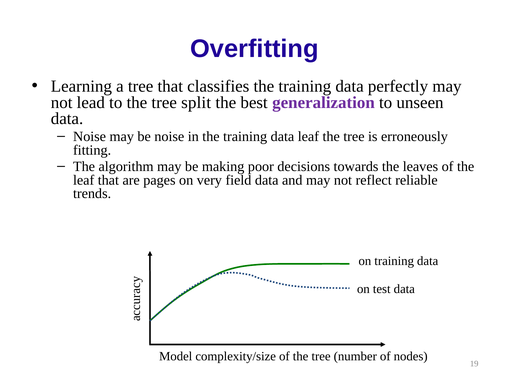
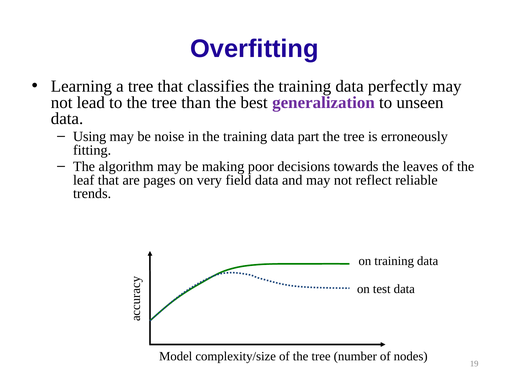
split: split -> than (196, 103)
Noise: Noise -> Using (90, 137)
data leaf: leaf -> part (308, 137)
